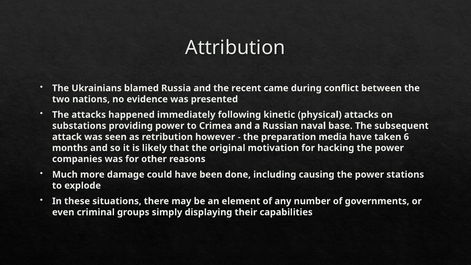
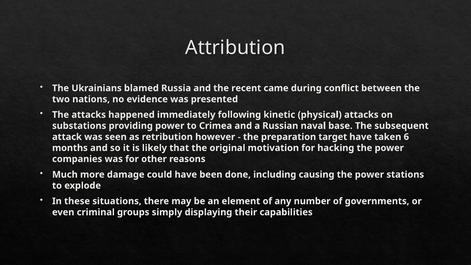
media: media -> target (333, 137)
